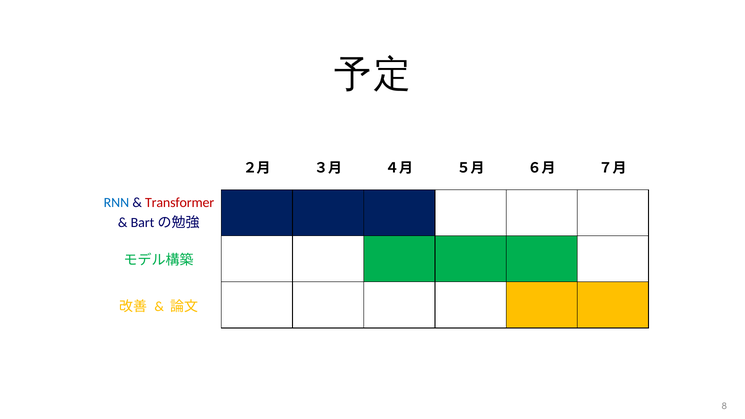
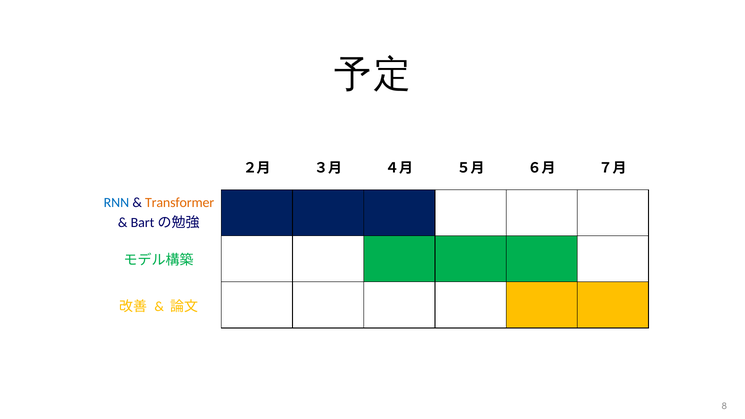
Transformer colour: red -> orange (180, 203)
